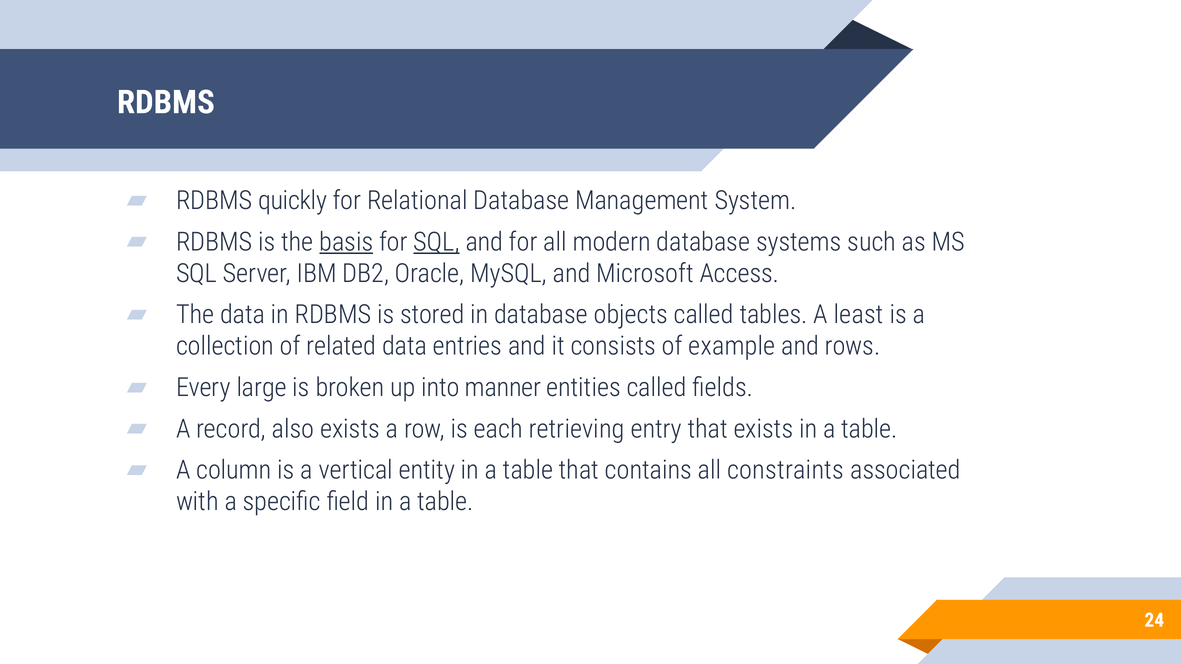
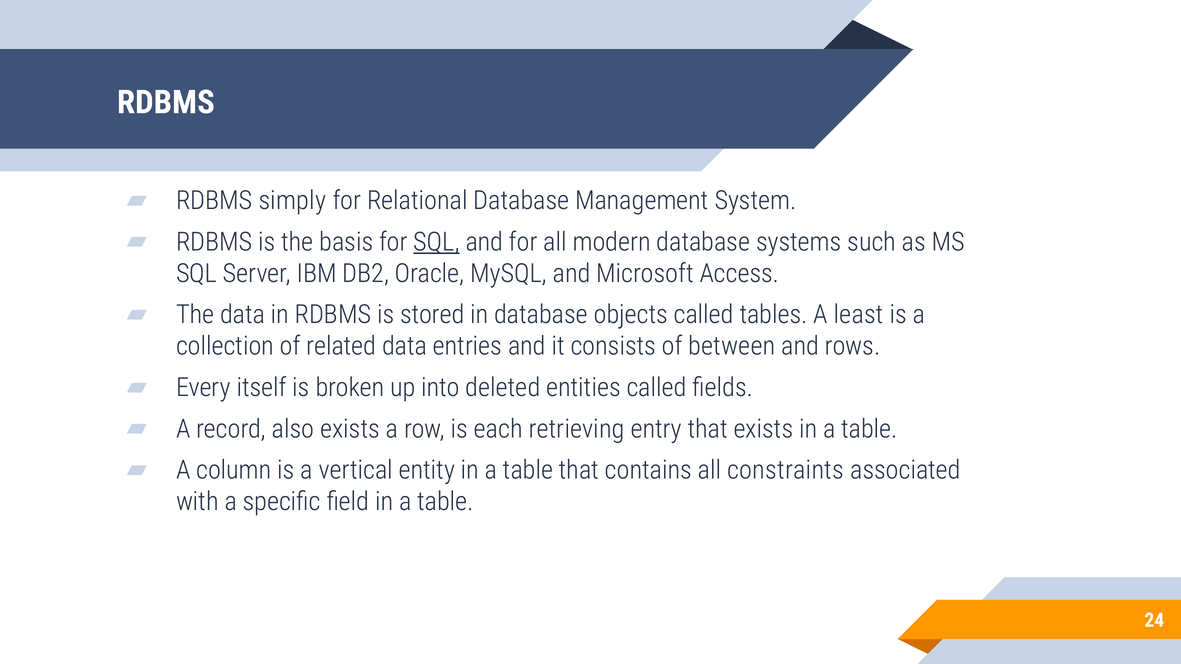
quickly: quickly -> simply (292, 201)
basis underline: present -> none (346, 242)
example: example -> between (732, 346)
large: large -> itself (262, 388)
manner: manner -> deleted (503, 388)
